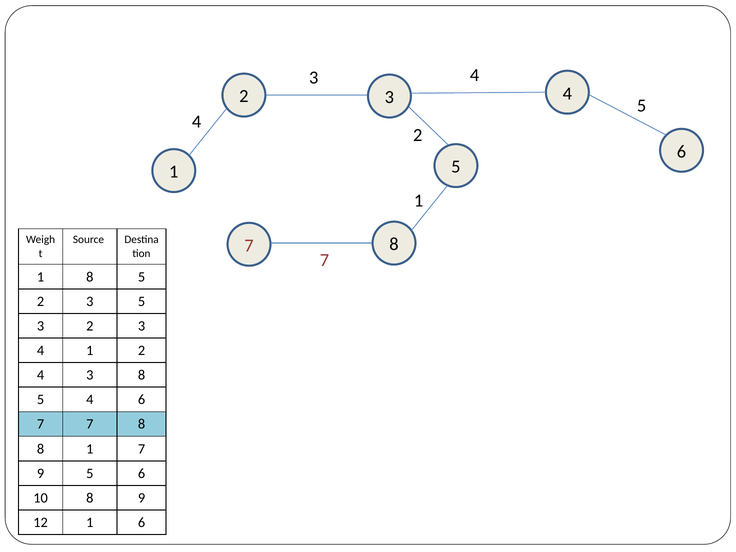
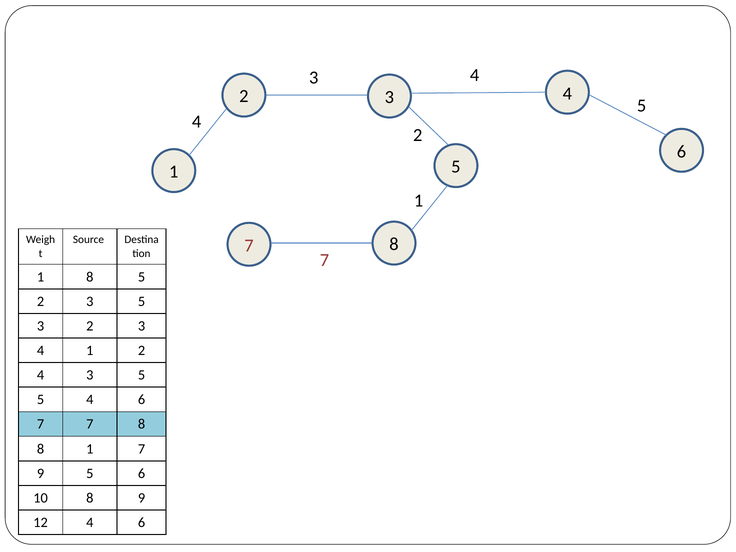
4 3 8: 8 -> 5 (142, 375)
12 1: 1 -> 4 (90, 523)
